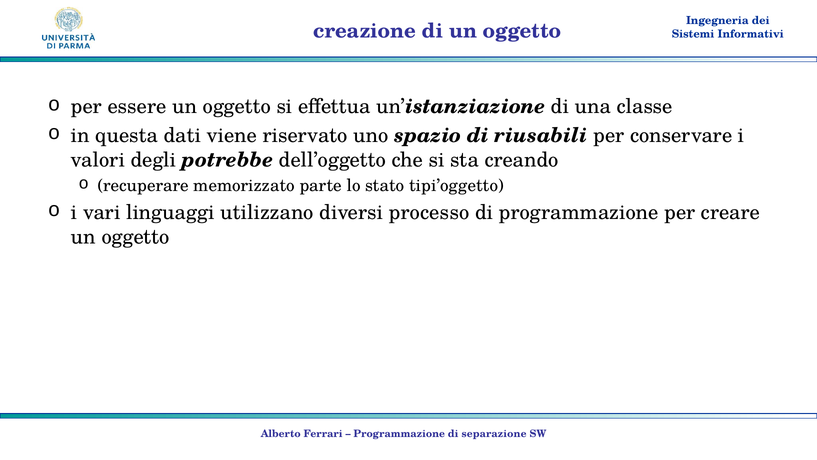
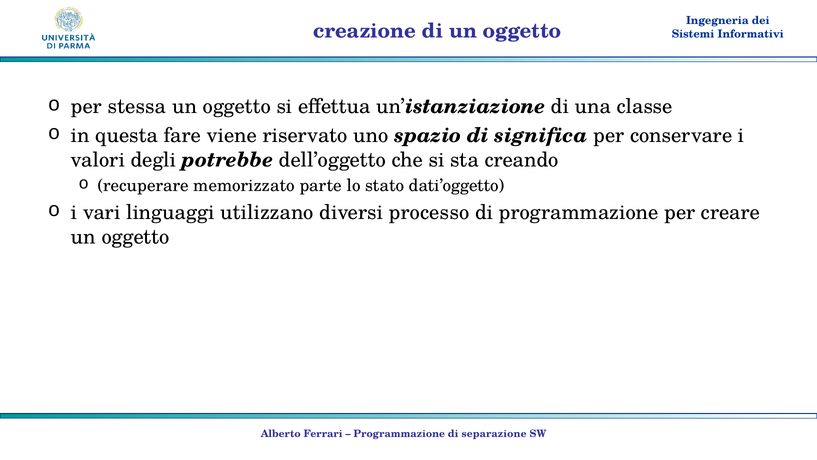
essere: essere -> stessa (137, 107)
dati: dati -> fare (182, 135)
riusabili: riusabili -> significa (541, 135)
tipi’oggetto: tipi’oggetto -> dati’oggetto (457, 185)
